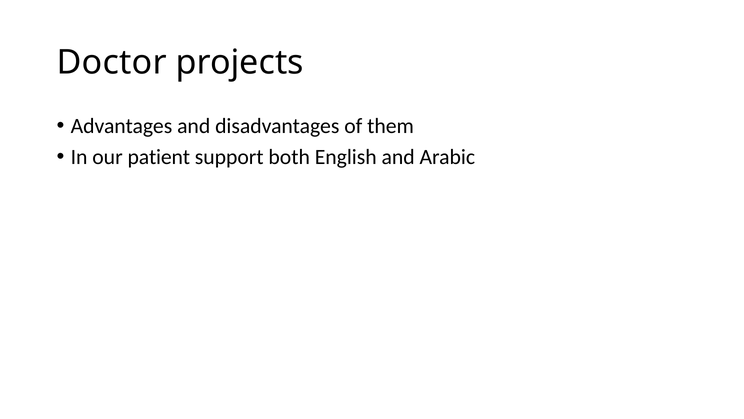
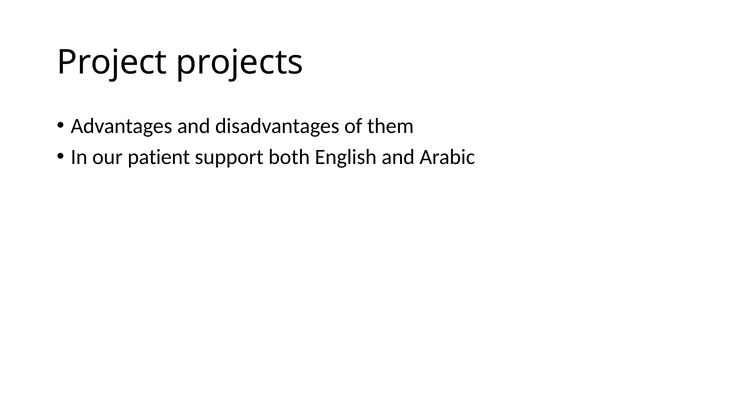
Doctor: Doctor -> Project (112, 62)
